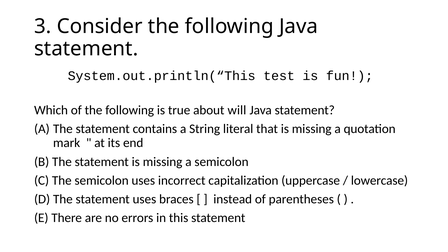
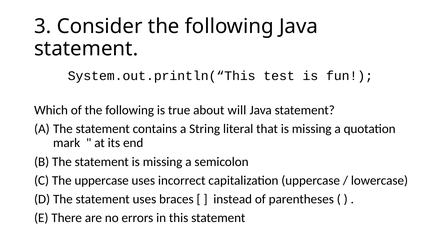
The semicolon: semicolon -> uppercase (102, 180)
